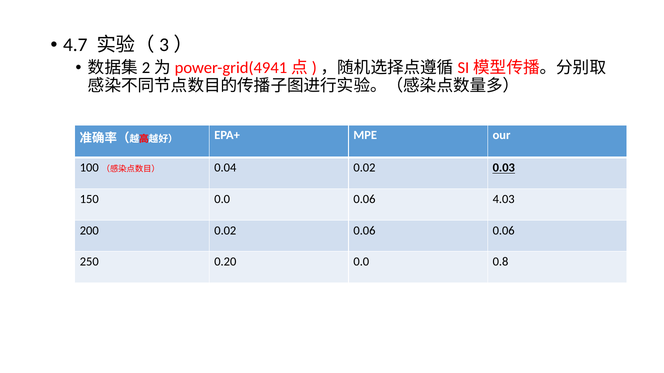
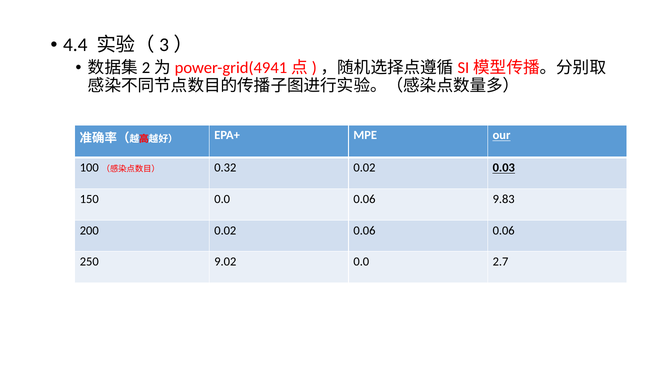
4.7: 4.7 -> 4.4 (75, 45)
our underline: none -> present (502, 136)
0.04: 0.04 -> 0.32 (225, 168)
4.03: 4.03 -> 9.83 (504, 199)
0.20: 0.20 -> 9.02 (225, 262)
0.8: 0.8 -> 2.7 (501, 262)
